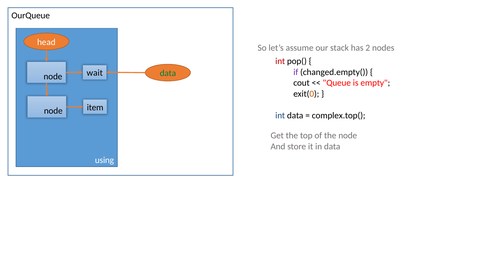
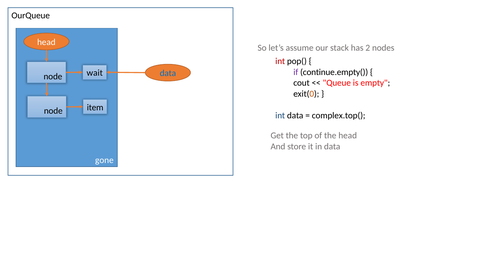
changed.empty(: changed.empty( -> continue.empty( (334, 72)
data colour: green -> blue (168, 73)
the node: node -> head (348, 136)
using: using -> gone (104, 160)
